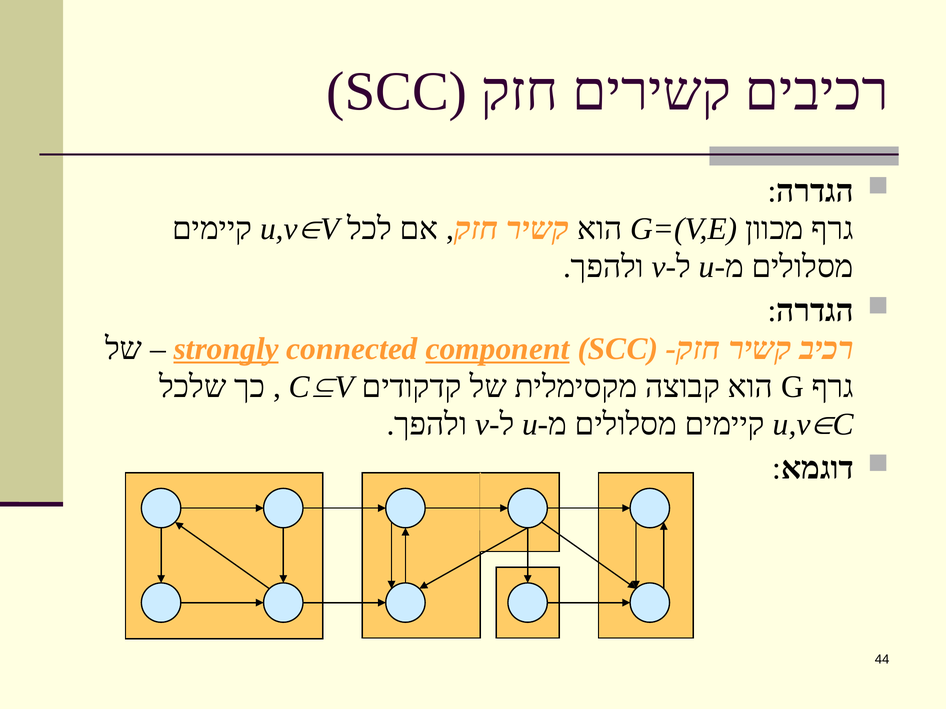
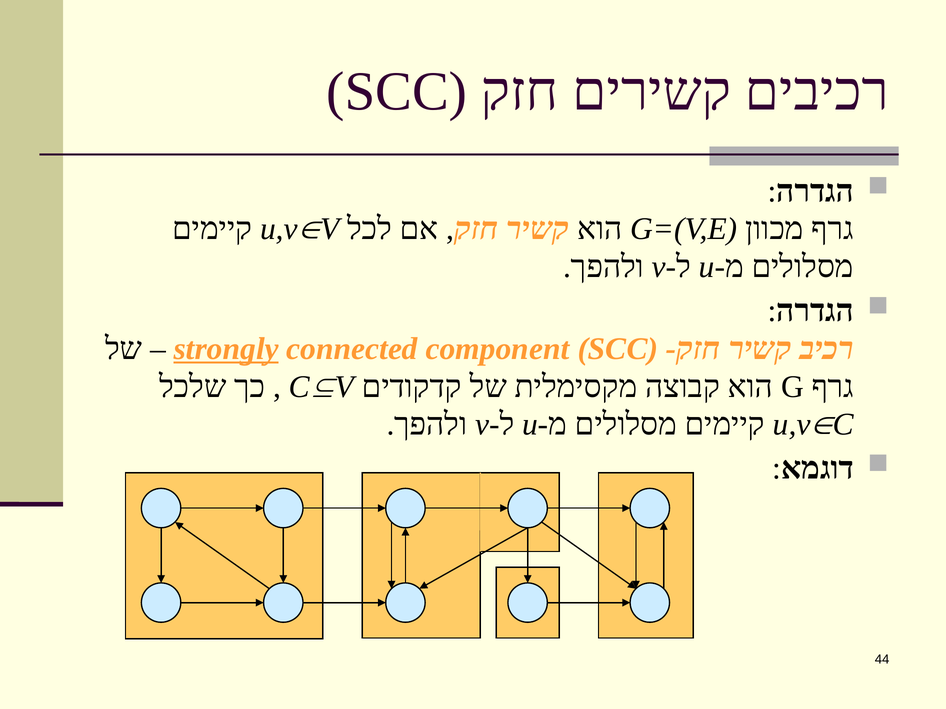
component underline: present -> none (497, 349)
